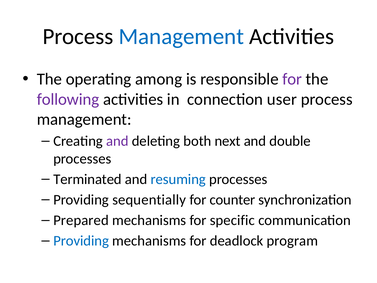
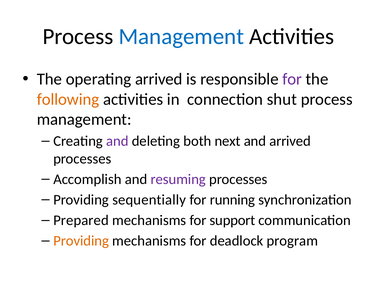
operating among: among -> arrived (159, 79)
following colour: purple -> orange (68, 99)
user: user -> shut (282, 99)
and double: double -> arrived (290, 141)
Terminated: Terminated -> Accomplish (87, 179)
resuming colour: blue -> purple (178, 179)
counter: counter -> running (232, 200)
specific: specific -> support (232, 220)
Providing colour: blue -> orange (81, 241)
